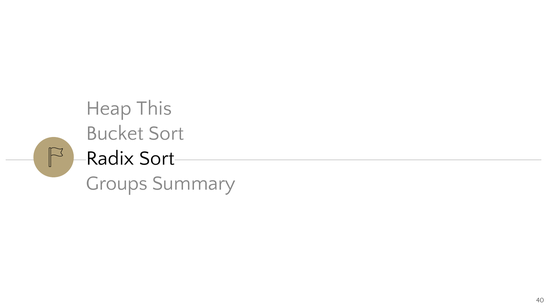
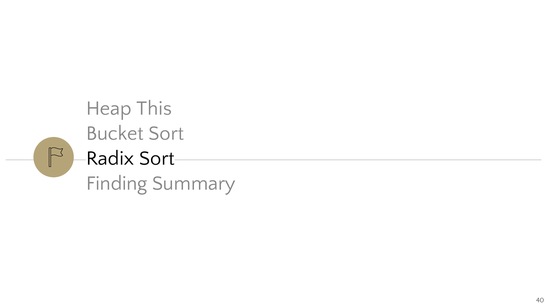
Groups: Groups -> Finding (117, 183)
